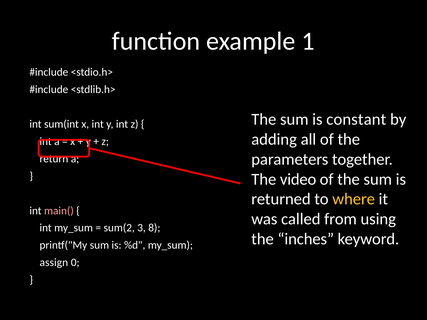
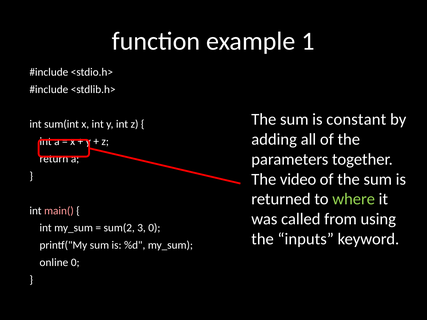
where colour: yellow -> light green (354, 199)
3 8: 8 -> 0 (154, 228)
inches: inches -> inputs (306, 239)
assign: assign -> online (54, 263)
